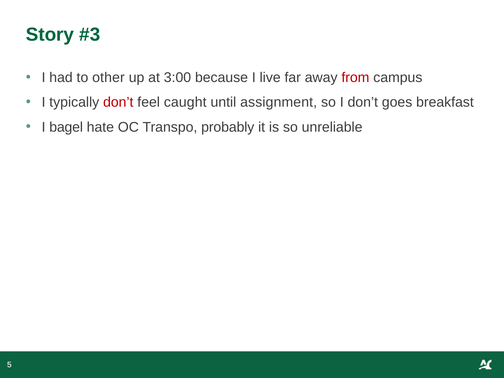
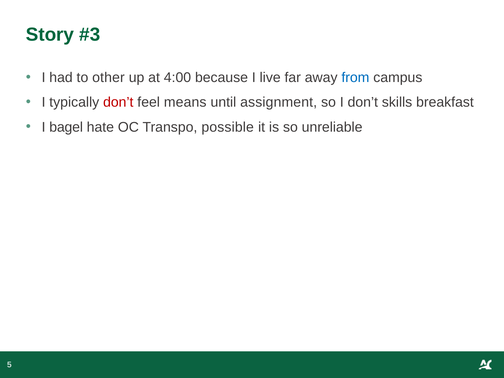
3:00: 3:00 -> 4:00 (177, 78)
from colour: red -> blue (355, 78)
caught: caught -> means (185, 102)
goes: goes -> skills (397, 102)
probably: probably -> possible (228, 127)
